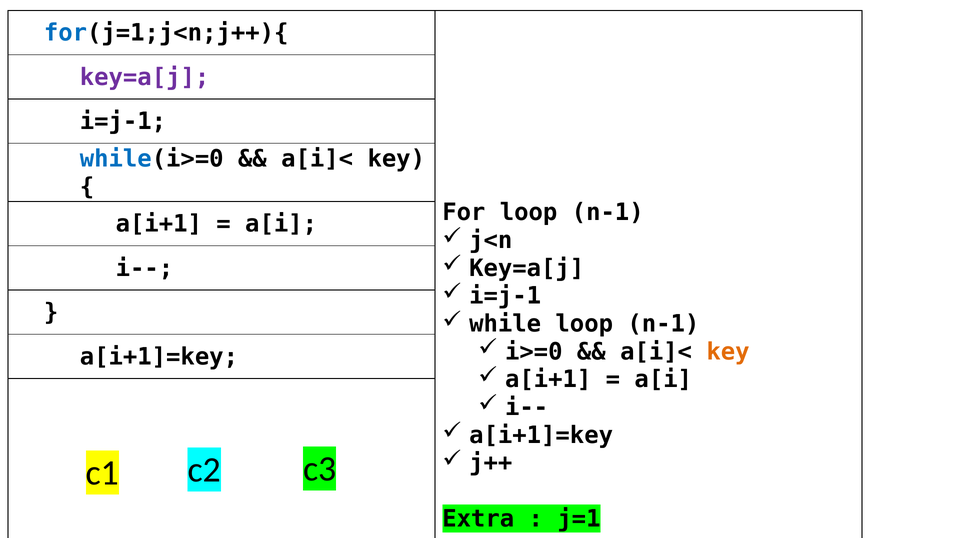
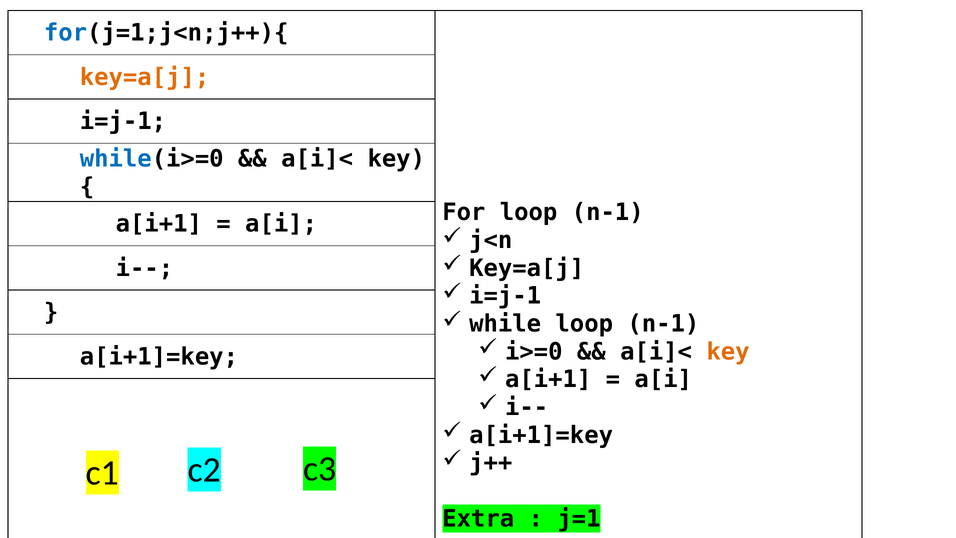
key=a[j colour: purple -> orange (145, 77)
